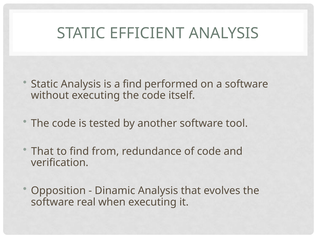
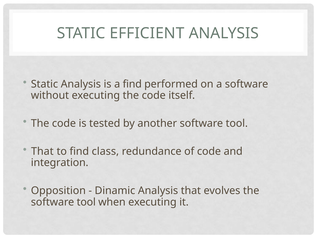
from: from -> class (105, 151)
verification: verification -> integration (60, 163)
real: real -> tool (86, 202)
